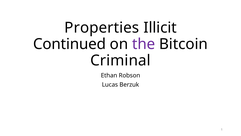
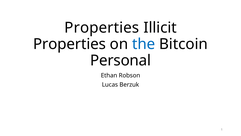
Continued: Continued -> Properties (70, 44)
the colour: purple -> blue (144, 44)
Criminal: Criminal -> Personal (121, 60)
